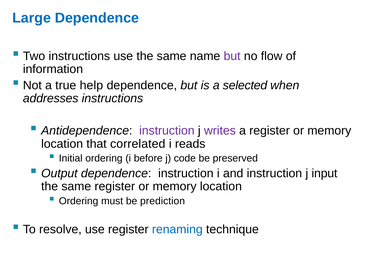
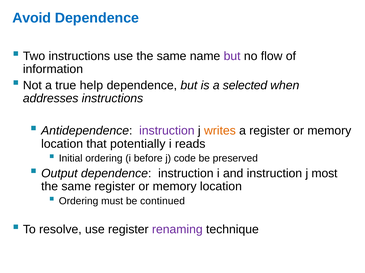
Large: Large -> Avoid (32, 18)
writes colour: purple -> orange (220, 131)
correlated: correlated -> potentially (138, 144)
input: input -> most (324, 174)
prediction: prediction -> continued (163, 202)
renaming colour: blue -> purple (177, 230)
